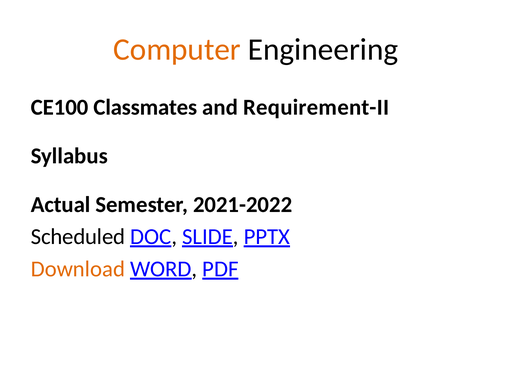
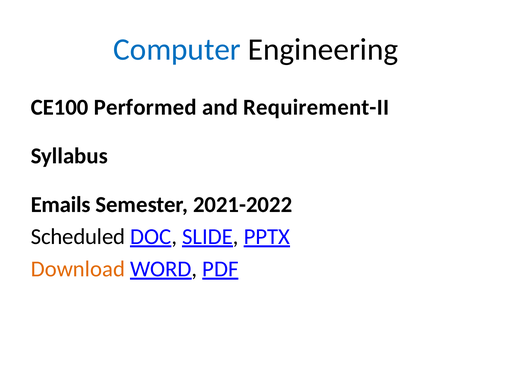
Computer colour: orange -> blue (177, 50)
Classmates: Classmates -> Performed (145, 107)
Actual: Actual -> Emails (61, 205)
